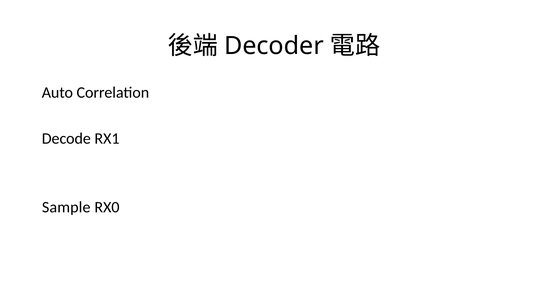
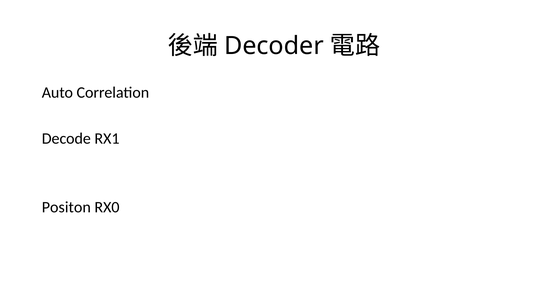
Sample: Sample -> Positon (66, 208)
